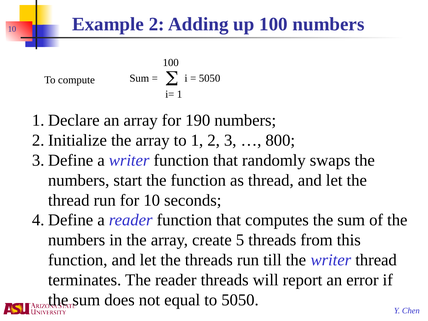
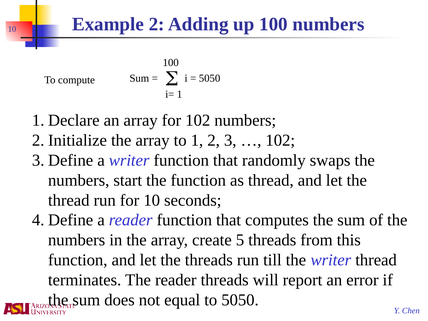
for 190: 190 -> 102 (198, 120)
800: 800 -> 102 (280, 140)
